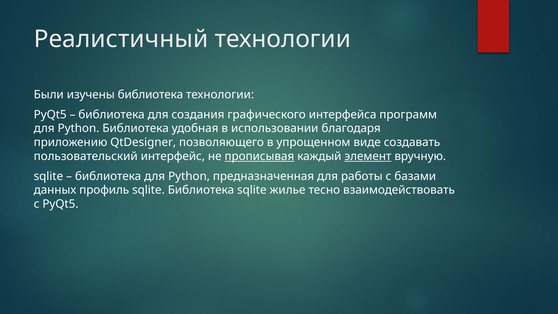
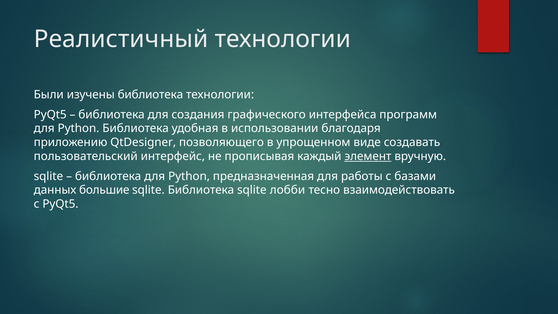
прописывая underline: present -> none (259, 156)
профиль: профиль -> большие (104, 190)
жилье: жилье -> лобби (287, 190)
